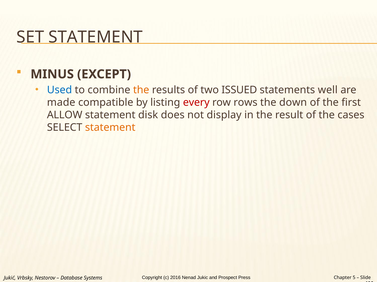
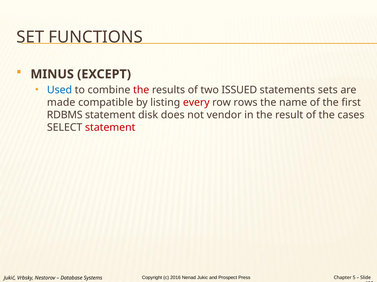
SET STATEMENT: STATEMENT -> FUNCTIONS (96, 37)
the colour: orange -> red (141, 90)
well: well -> sets (328, 90)
down: down -> name (293, 103)
ALLOW: ALLOW -> RDBMS (65, 115)
display: display -> vendor (224, 115)
statement colour: orange -> red (110, 128)
